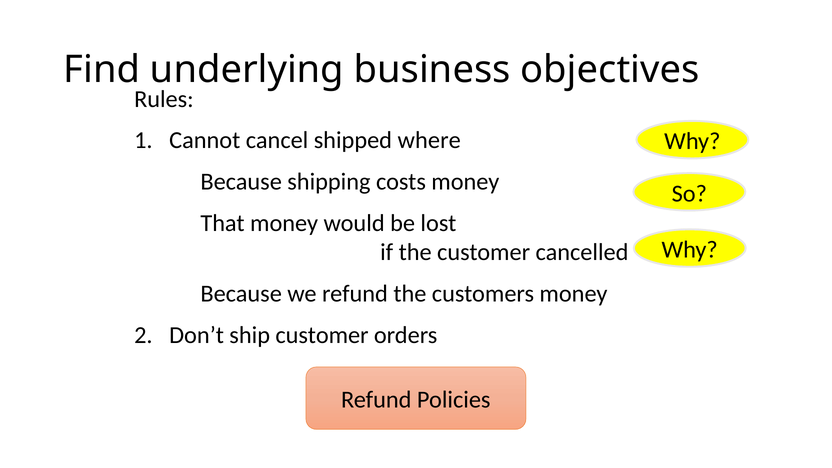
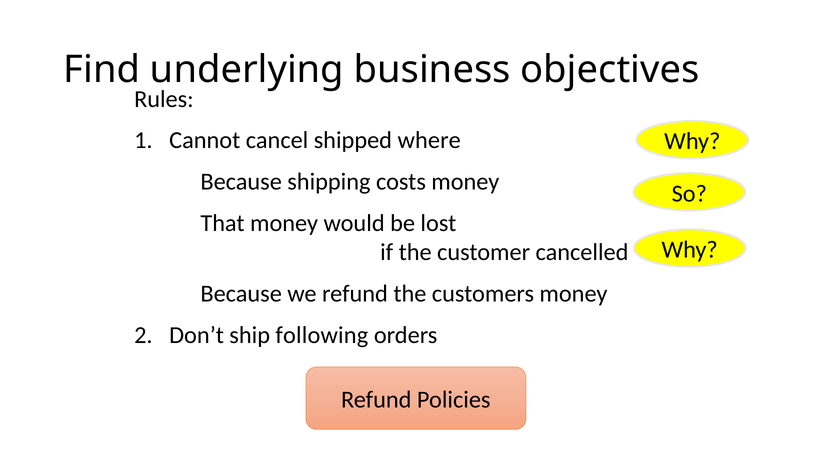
ship customer: customer -> following (322, 335)
